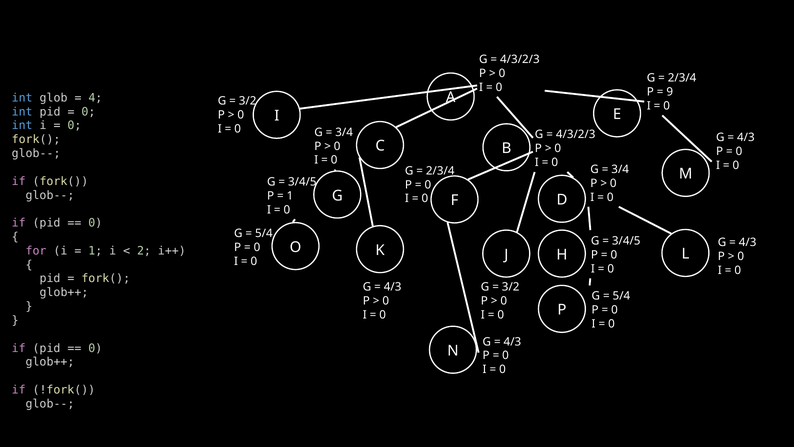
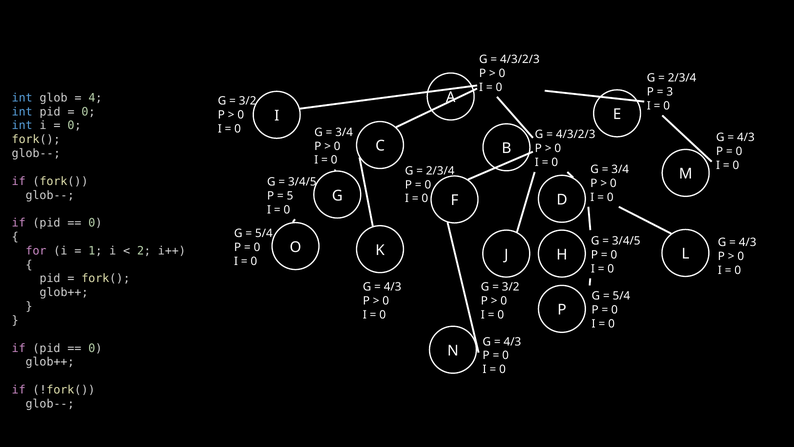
9: 9 -> 3 (670, 92)
1: 1 -> 5 (290, 196)
